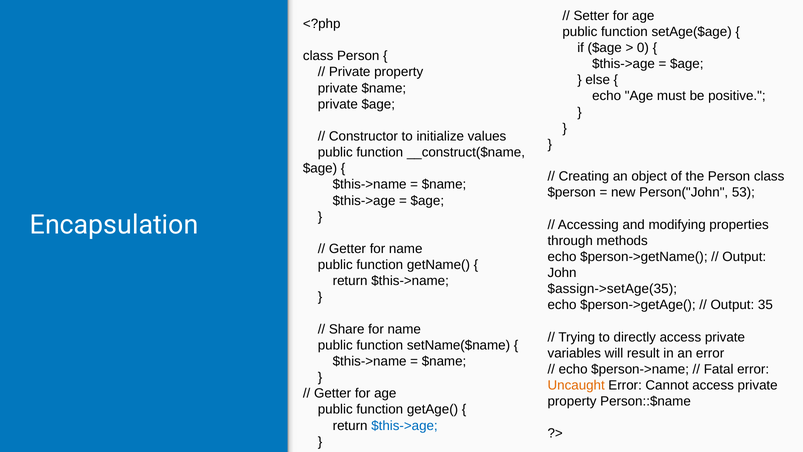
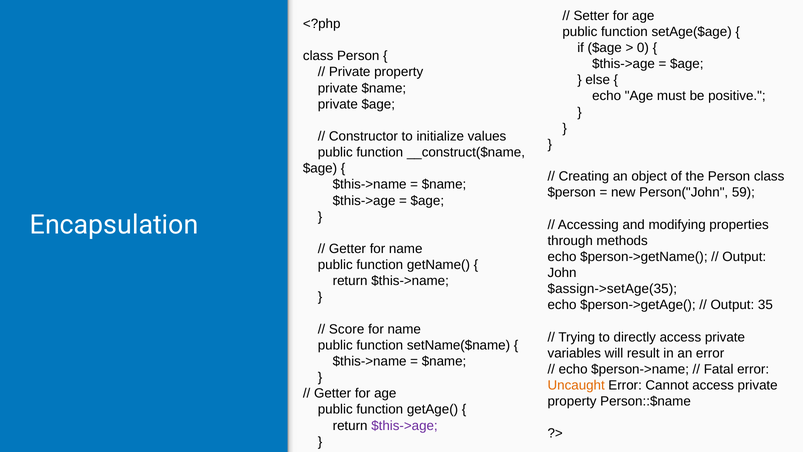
53: 53 -> 59 (743, 192)
Share: Share -> Score (347, 329)
$this->age colour: blue -> purple (404, 425)
